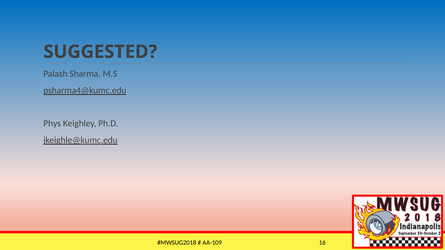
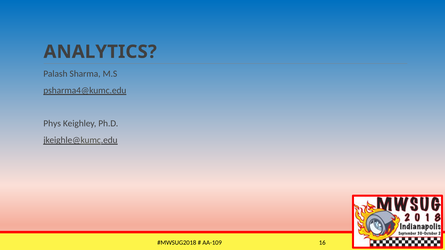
SUGGESTED: SUGGESTED -> ANALYTICS (100, 52)
